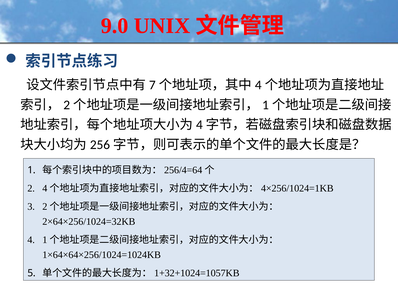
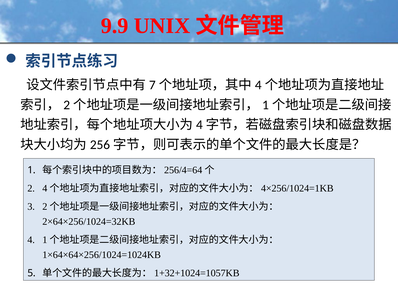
9.0: 9.0 -> 9.9 (115, 26)
